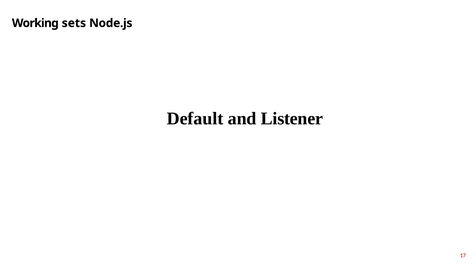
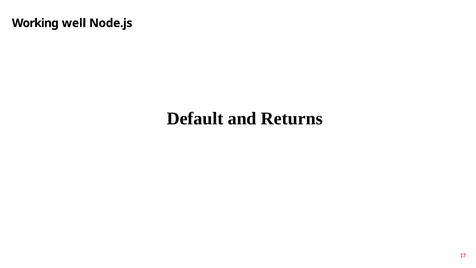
sets: sets -> well (74, 23)
Listener: Listener -> Returns (292, 119)
